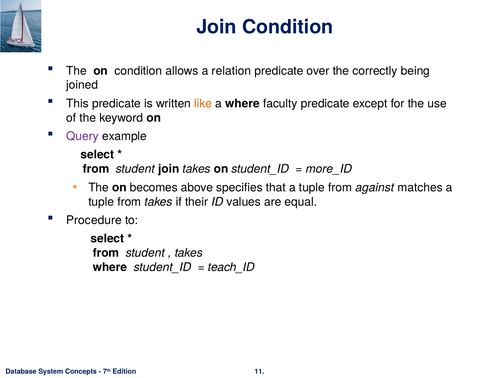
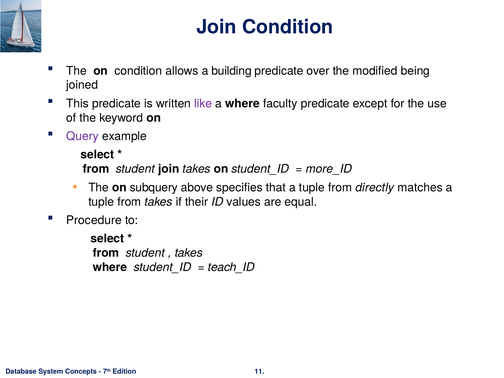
relation: relation -> building (232, 71)
correctly: correctly -> modified (375, 71)
like colour: orange -> purple (203, 104)
becomes: becomes -> subquery (154, 187)
against: against -> directly (375, 187)
